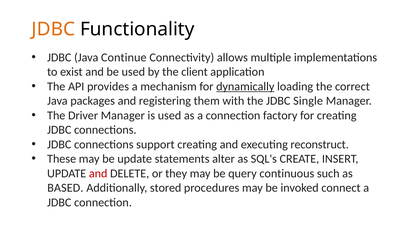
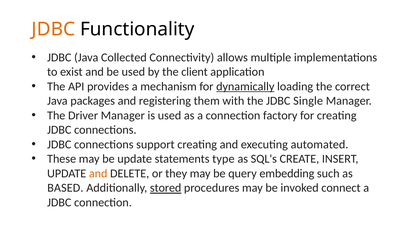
Continue: Continue -> Collected (124, 58)
reconstruct: reconstruct -> automated (319, 145)
alter: alter -> type (223, 159)
and colour: red -> orange (98, 174)
continuous: continuous -> embedding (287, 174)
stored underline: none -> present (166, 188)
